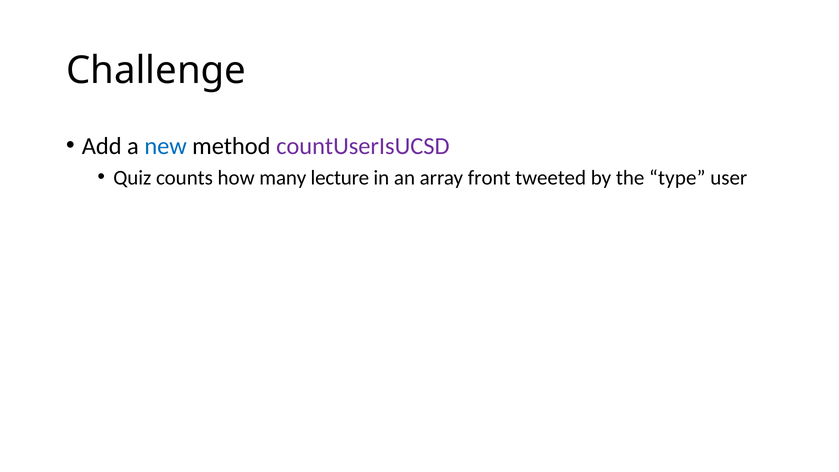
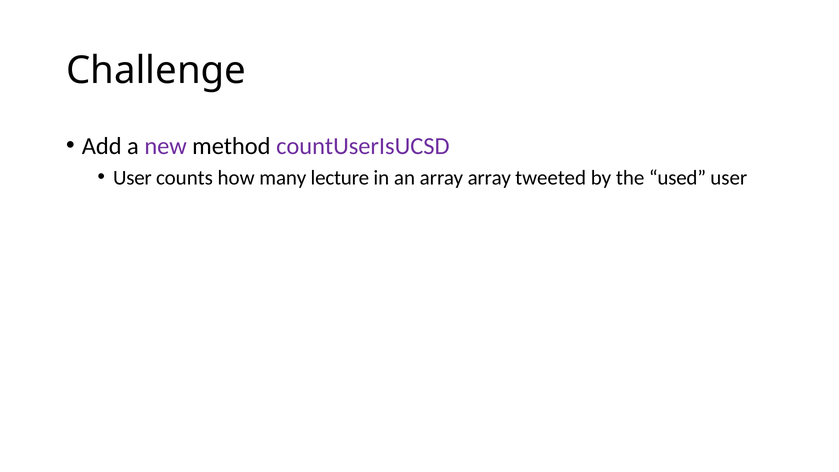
new colour: blue -> purple (166, 146)
Quiz: Quiz -> User (132, 178)
array front: front -> array (489, 178)
type: type -> used (677, 178)
